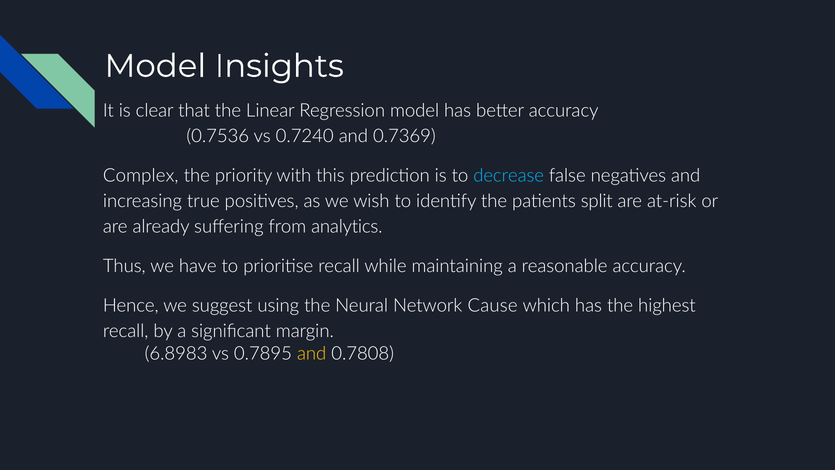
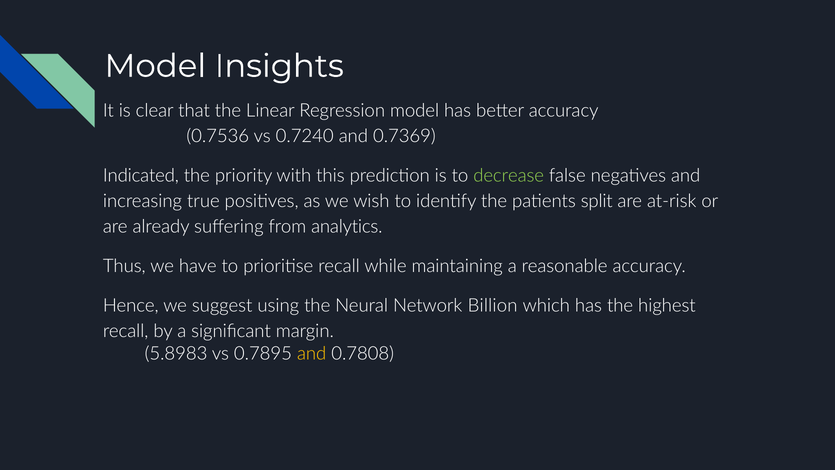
Complex: Complex -> Indicated (141, 175)
decrease colour: light blue -> light green (509, 175)
Cause: Cause -> Billion (493, 306)
6.8983: 6.8983 -> 5.8983 (176, 353)
